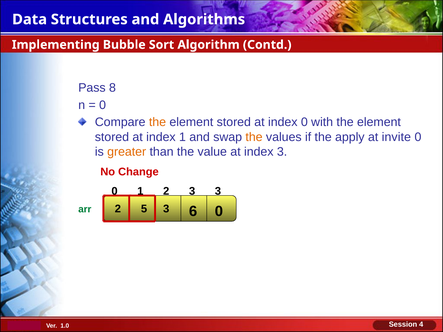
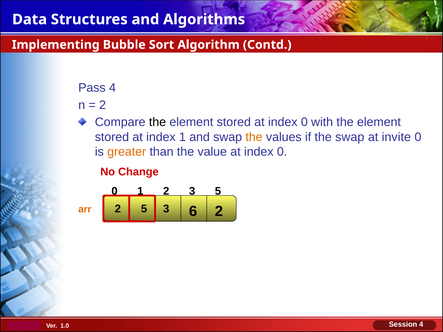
Pass 8: 8 -> 4 (112, 88)
0: 0 -> 2 (103, 105)
the colour: orange -> black (157, 122)
the apply: apply -> swap (350, 137)
value at index 3: 3 -> 0 (282, 152)
3: 3 -> 5 (218, 191)
6 0: 0 -> 2 (219, 211)
arr colour: green -> orange (85, 209)
